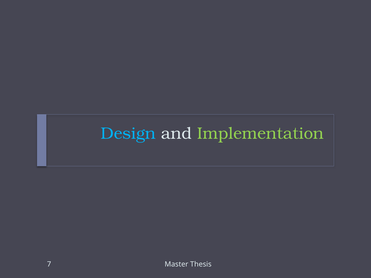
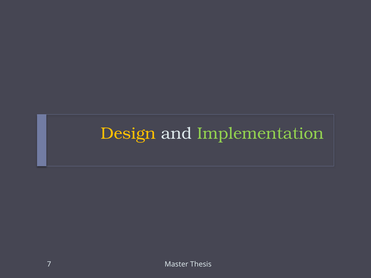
Design colour: light blue -> yellow (128, 133)
